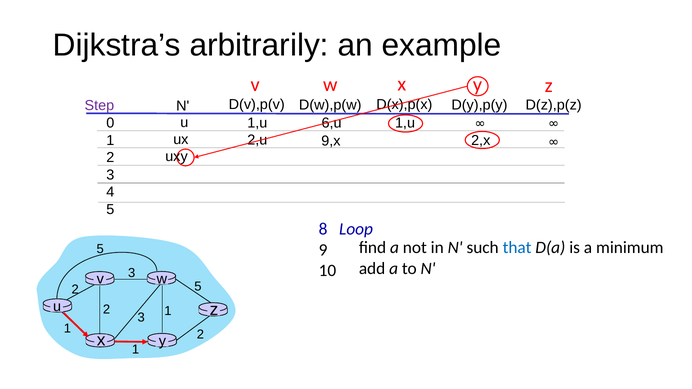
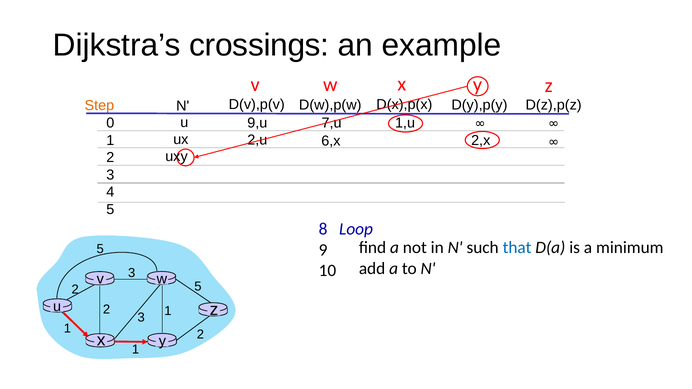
arbitrarily: arbitrarily -> crossings (259, 45)
Step colour: purple -> orange (99, 106)
6,u: 6,u -> 7,u (332, 123)
1,u: 1,u -> 9,u (257, 123)
9,x: 9,x -> 6,x (331, 141)
